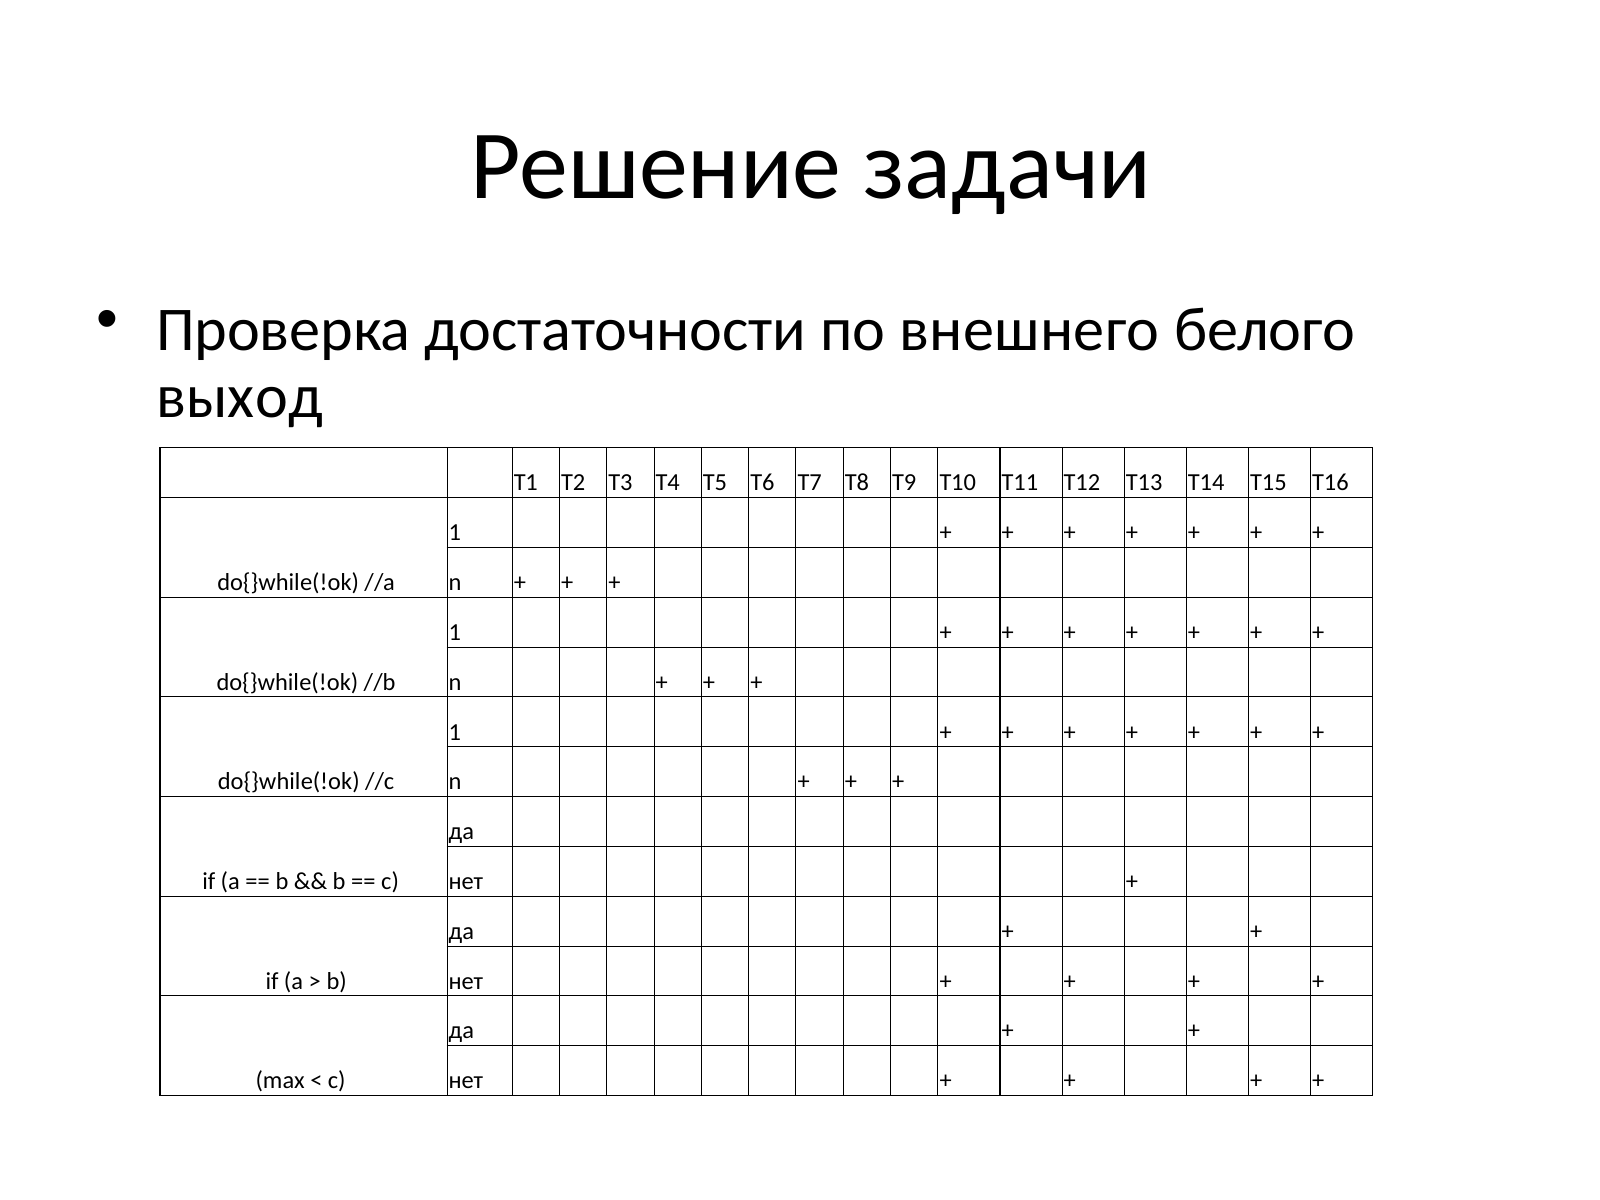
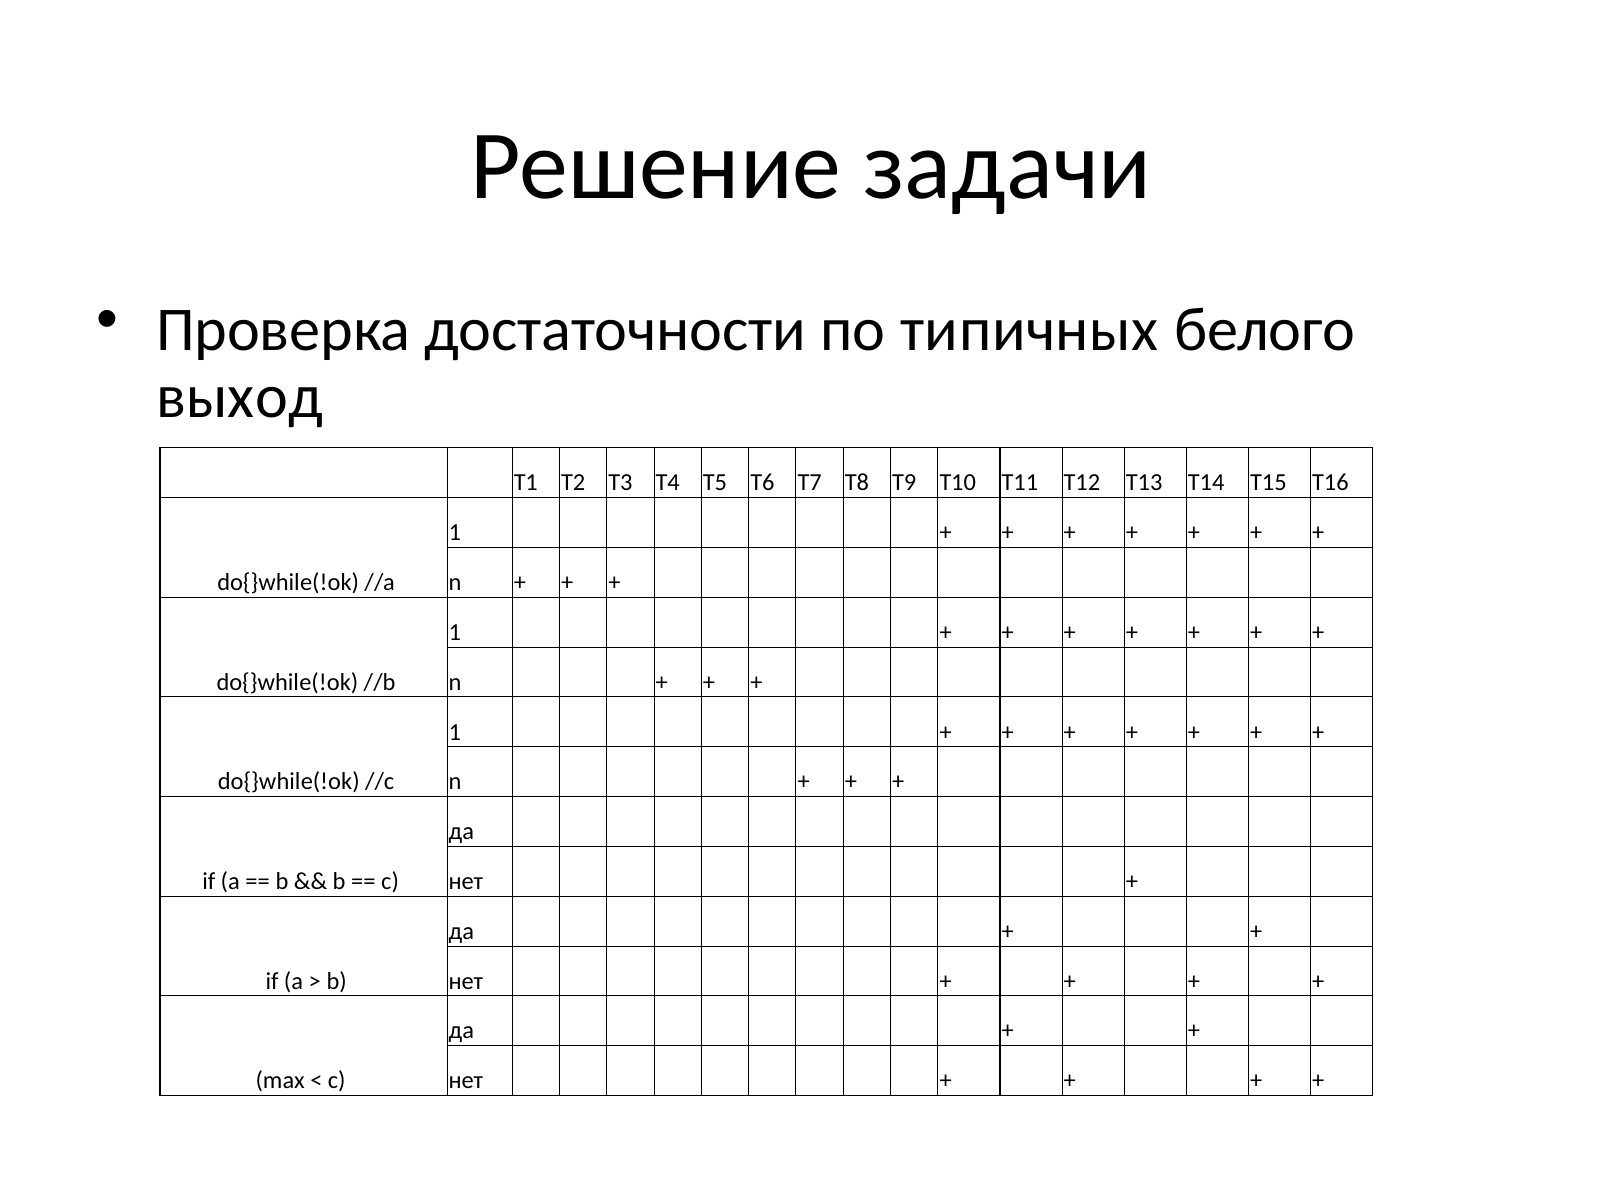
внешнего: внешнего -> типичных (1029, 330)
